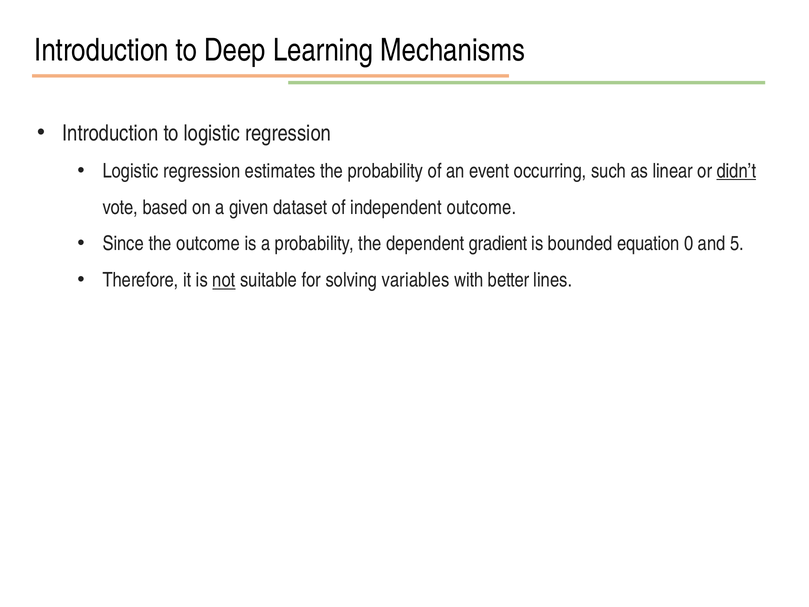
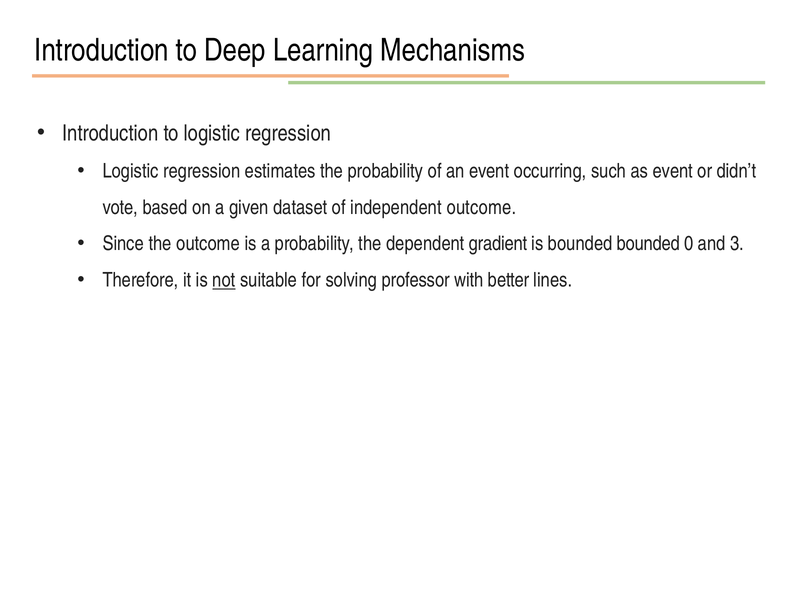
as linear: linear -> event (673, 171)
didn’t underline: present -> none (736, 171)
bounded equation: equation -> bounded (648, 244)
5: 5 -> 3 (737, 244)
variables: variables -> professor (416, 280)
